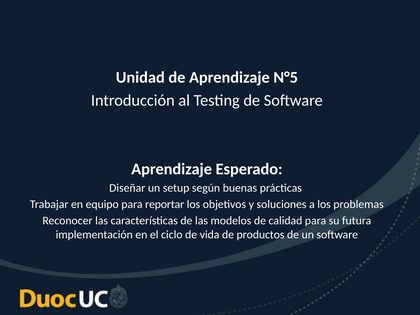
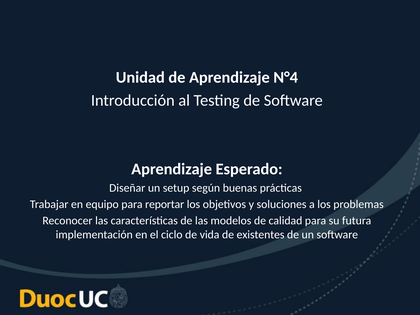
N°5: N°5 -> N°4 (286, 78)
productos: productos -> existentes (261, 235)
